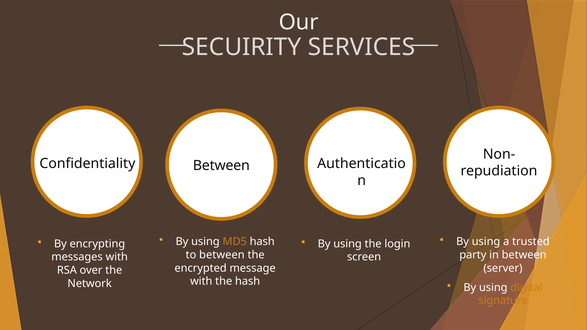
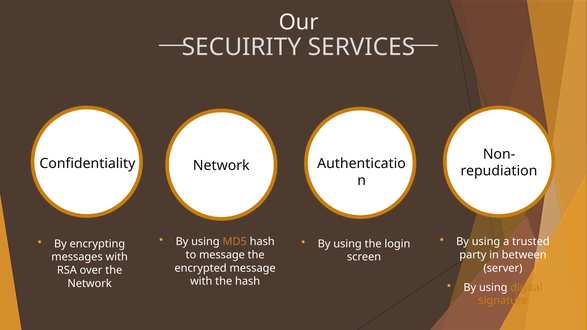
Confidentiality Between: Between -> Network (221, 166)
to between: between -> message (222, 255)
